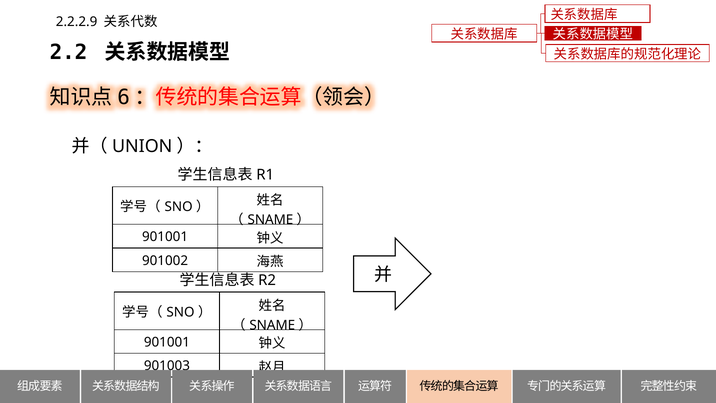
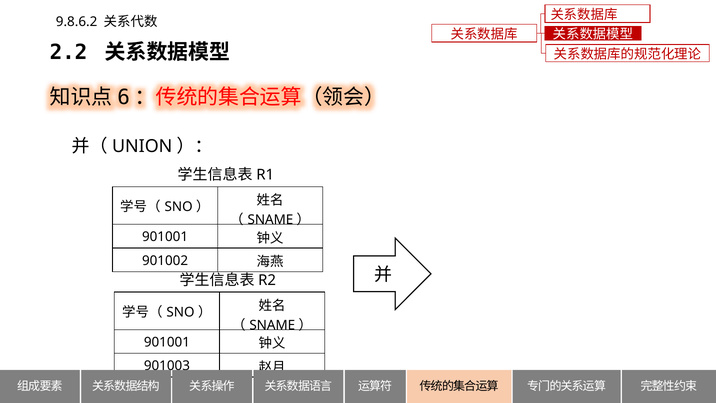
2.2.2.9: 2.2.2.9 -> 9.8.6.2 (77, 22)
